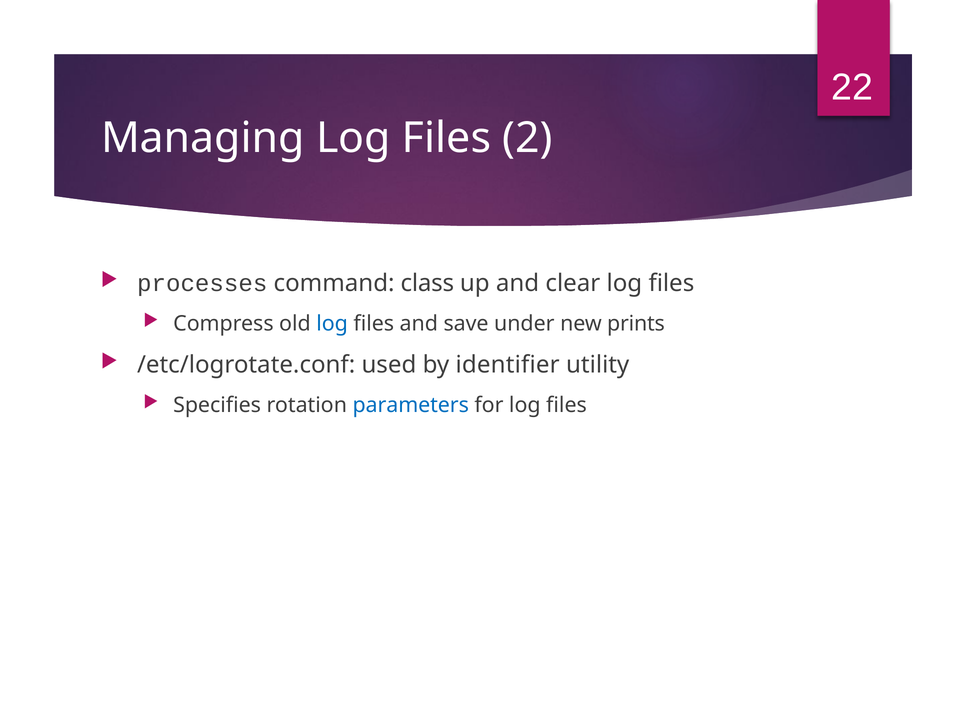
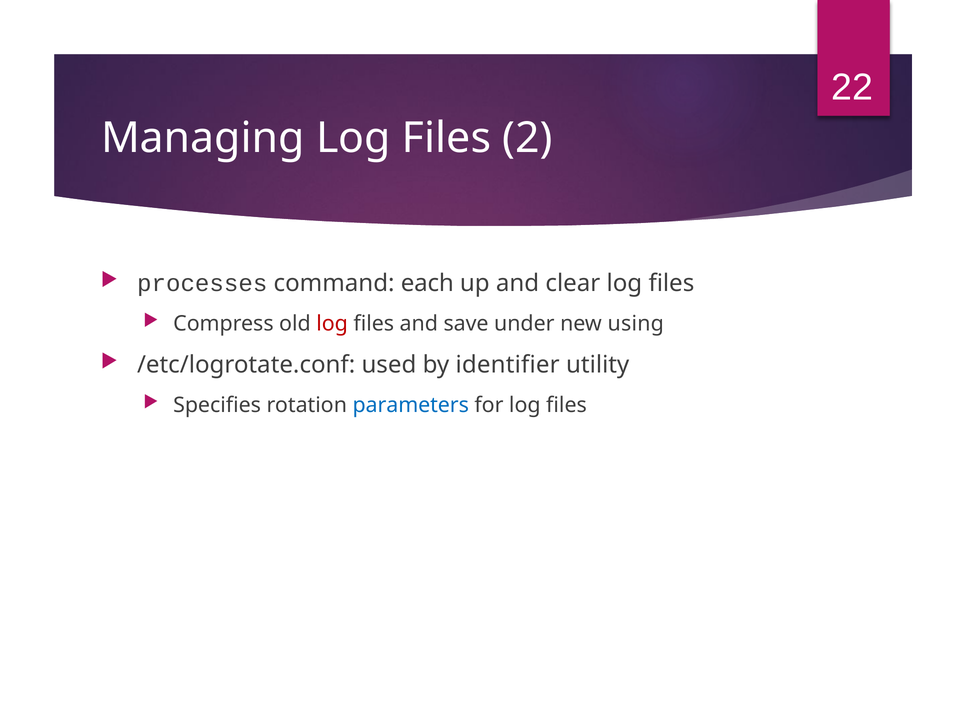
class: class -> each (427, 284)
log colour: blue -> red (332, 324)
prints: prints -> using (636, 324)
